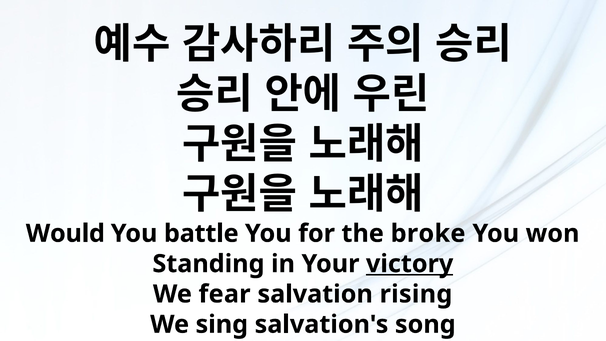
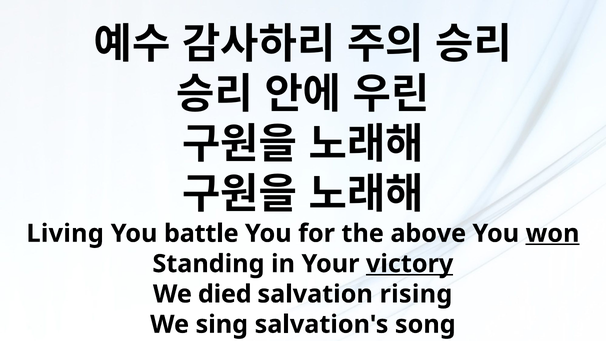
Would: Would -> Living (65, 233)
broke: broke -> above (428, 233)
won underline: none -> present (553, 233)
fear: fear -> died (225, 294)
